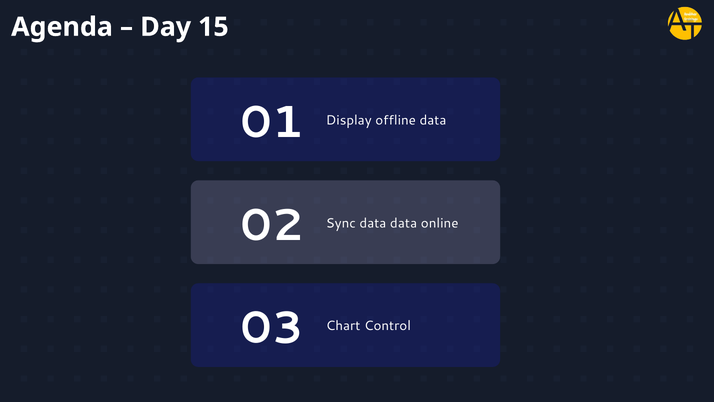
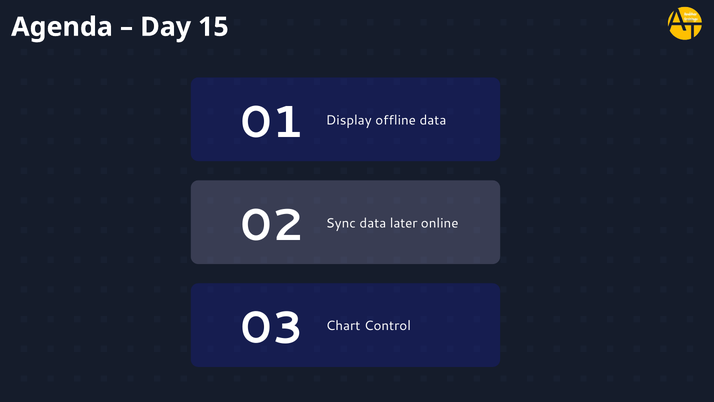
data data: data -> later (404, 223)
